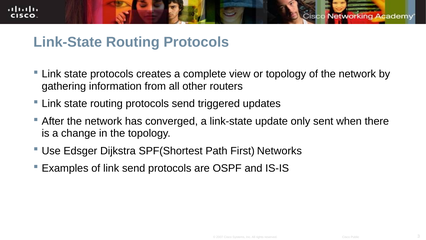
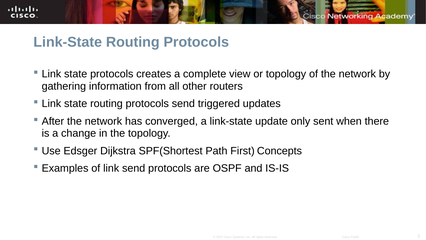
Networks: Networks -> Concepts (279, 151)
